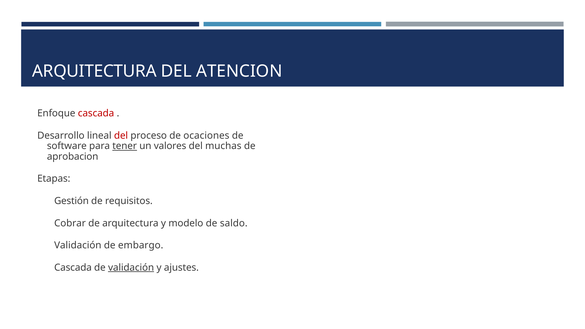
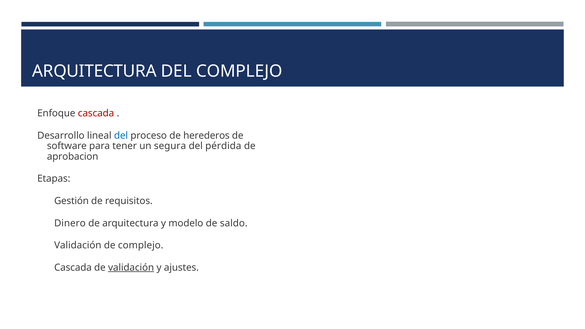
DEL ATENCION: ATENCION -> COMPLEJO (239, 71)
del colour: red -> blue (121, 136)
ocaciones: ocaciones -> herederos (206, 136)
tener underline: present -> none (125, 146)
valores: valores -> segura (170, 146)
muchas: muchas -> pérdida (223, 146)
Cobrar: Cobrar -> Dinero (70, 223)
de embargo: embargo -> complejo (141, 245)
